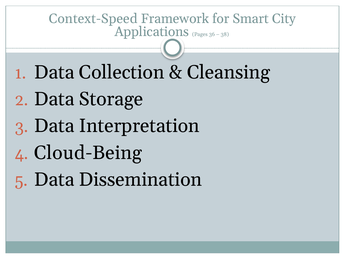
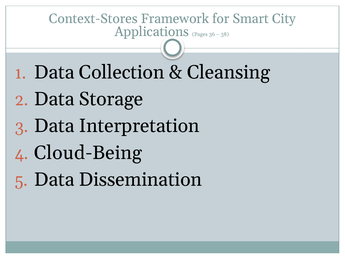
Context-Speed: Context-Speed -> Context-Stores (93, 19)
